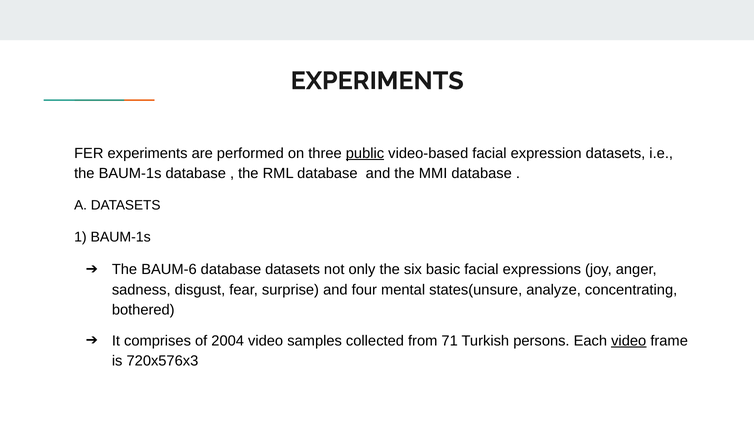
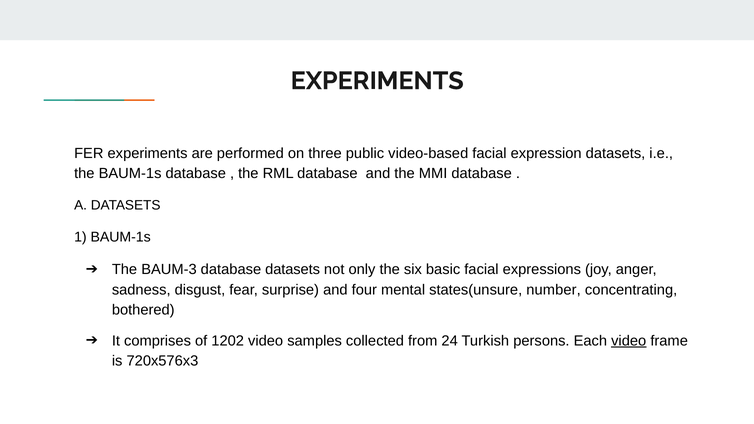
public underline: present -> none (365, 153)
BAUM-6: BAUM-6 -> BAUM-3 (169, 270)
analyze: analyze -> number (554, 290)
2004: 2004 -> 1202 (228, 341)
71: 71 -> 24 (450, 341)
